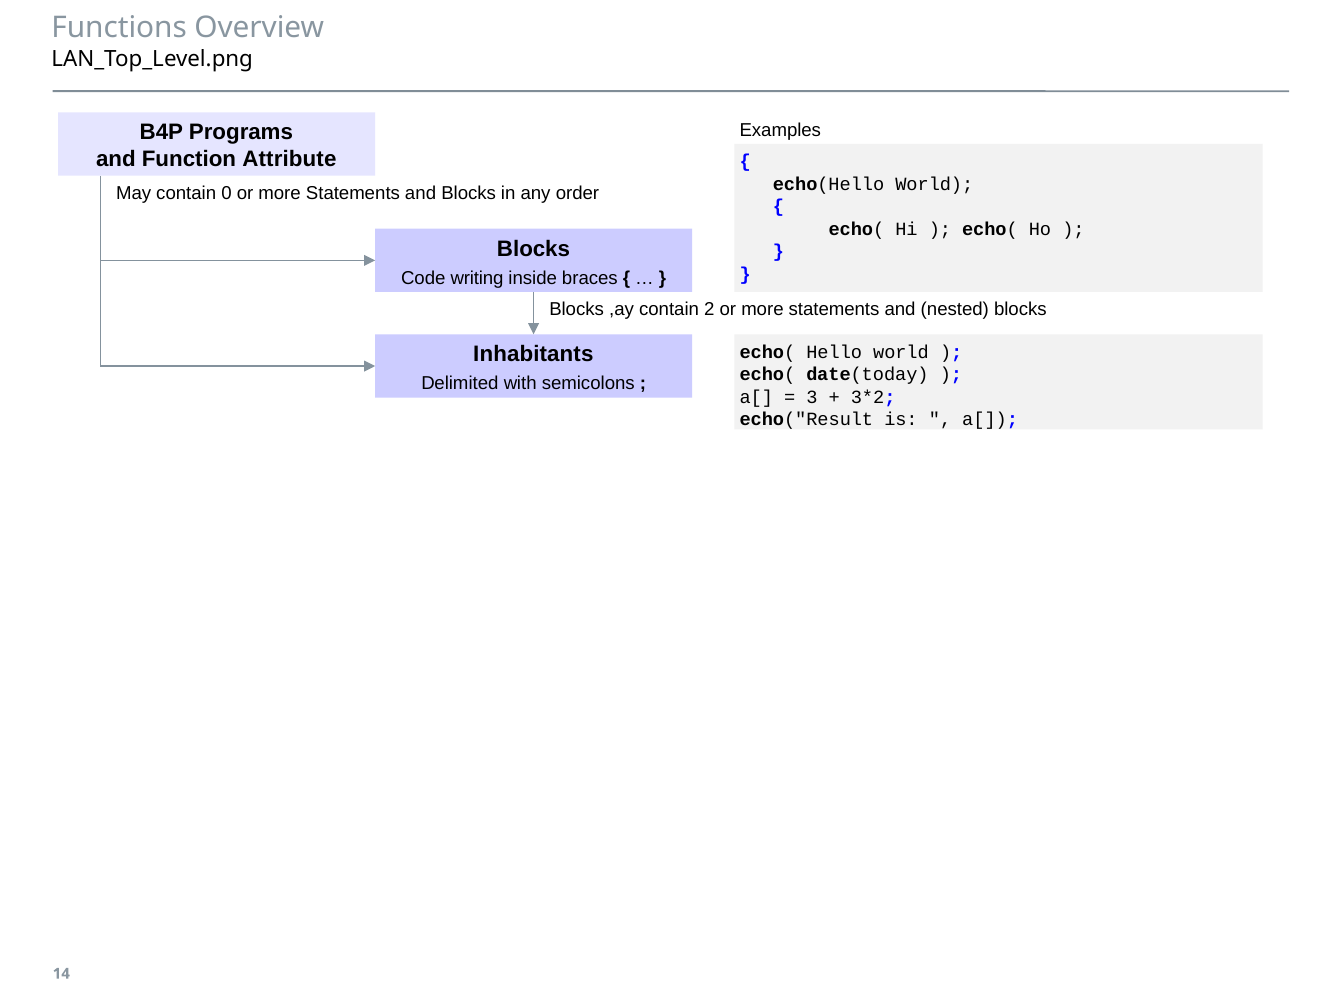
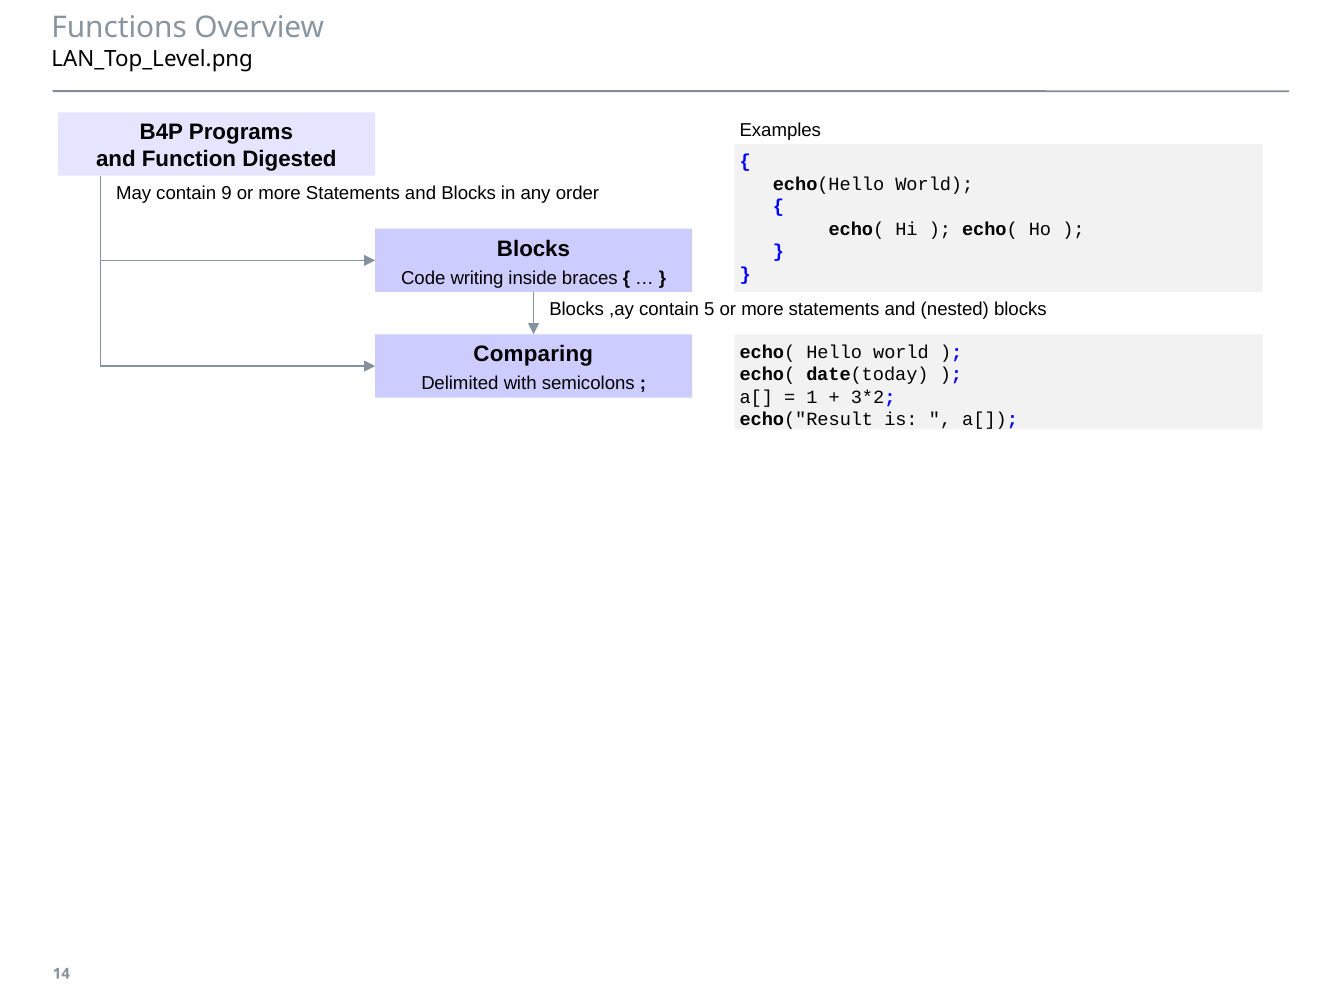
Attribute: Attribute -> Digested (289, 159)
0: 0 -> 9 (227, 193)
2: 2 -> 5 (709, 310)
Inhabitants: Inhabitants -> Comparing (533, 354)
3: 3 -> 1 (812, 397)
